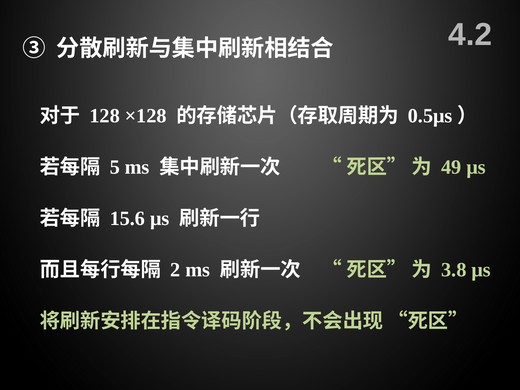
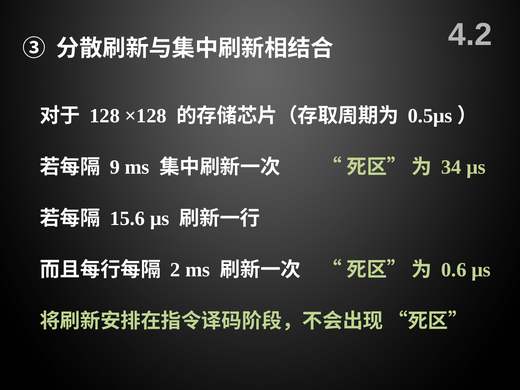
5: 5 -> 9 (115, 167)
49: 49 -> 34 (451, 167)
3.8: 3.8 -> 0.6 (454, 270)
